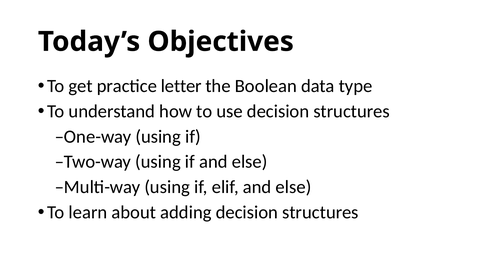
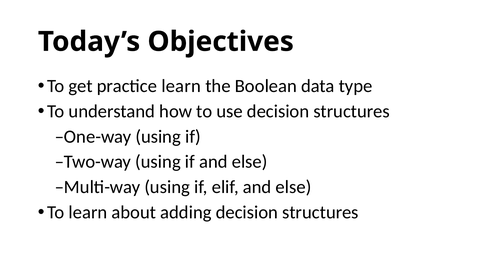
practice letter: letter -> learn (181, 86)
